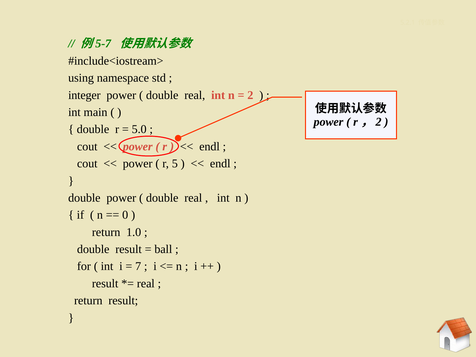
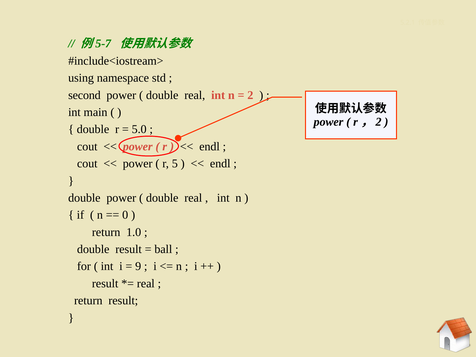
integer: integer -> second (84, 95)
7: 7 -> 9 (138, 266)
